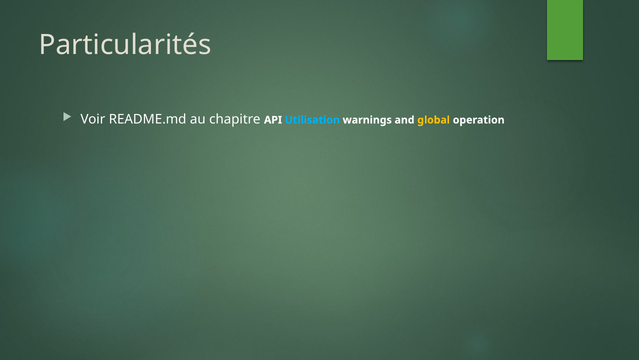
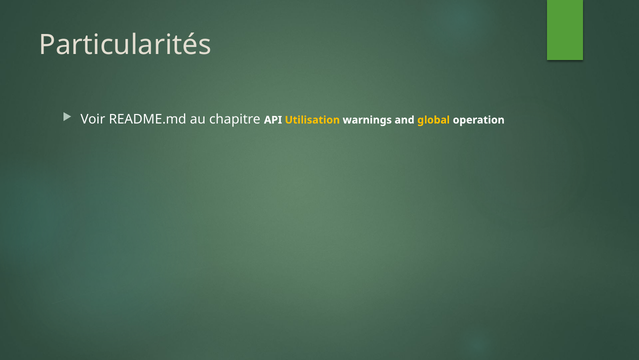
Utilisation colour: light blue -> yellow (312, 120)
